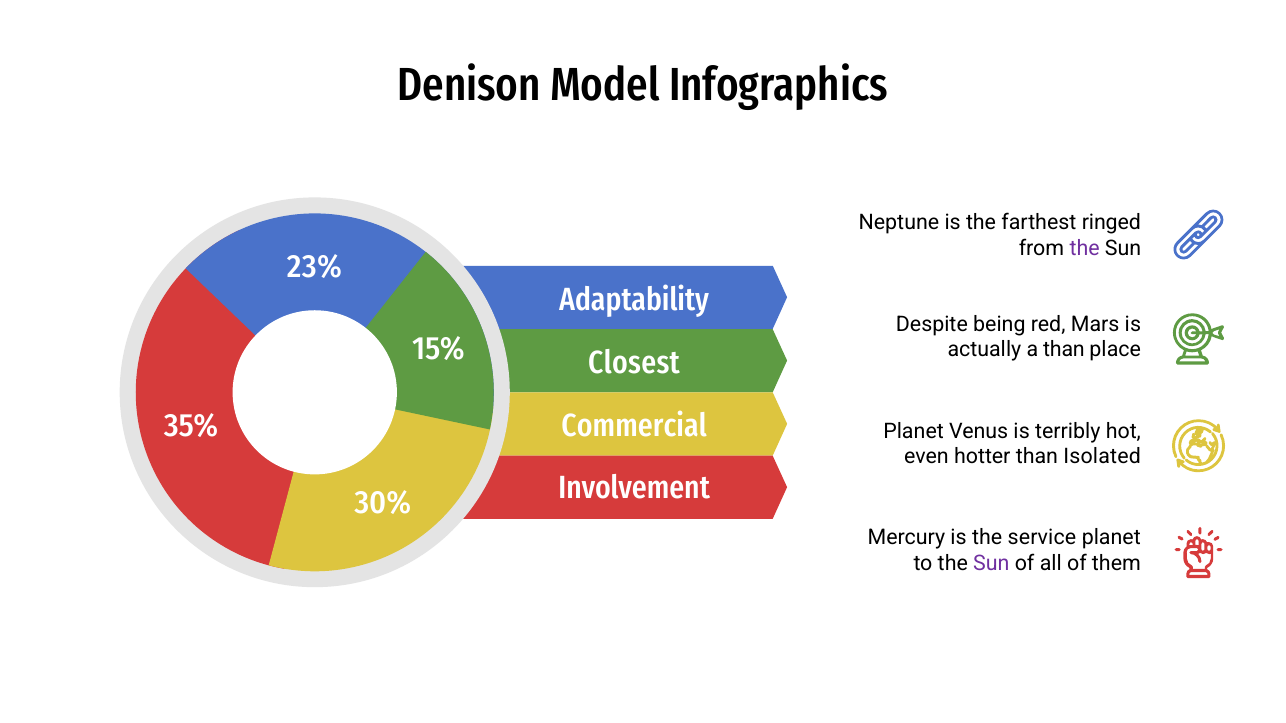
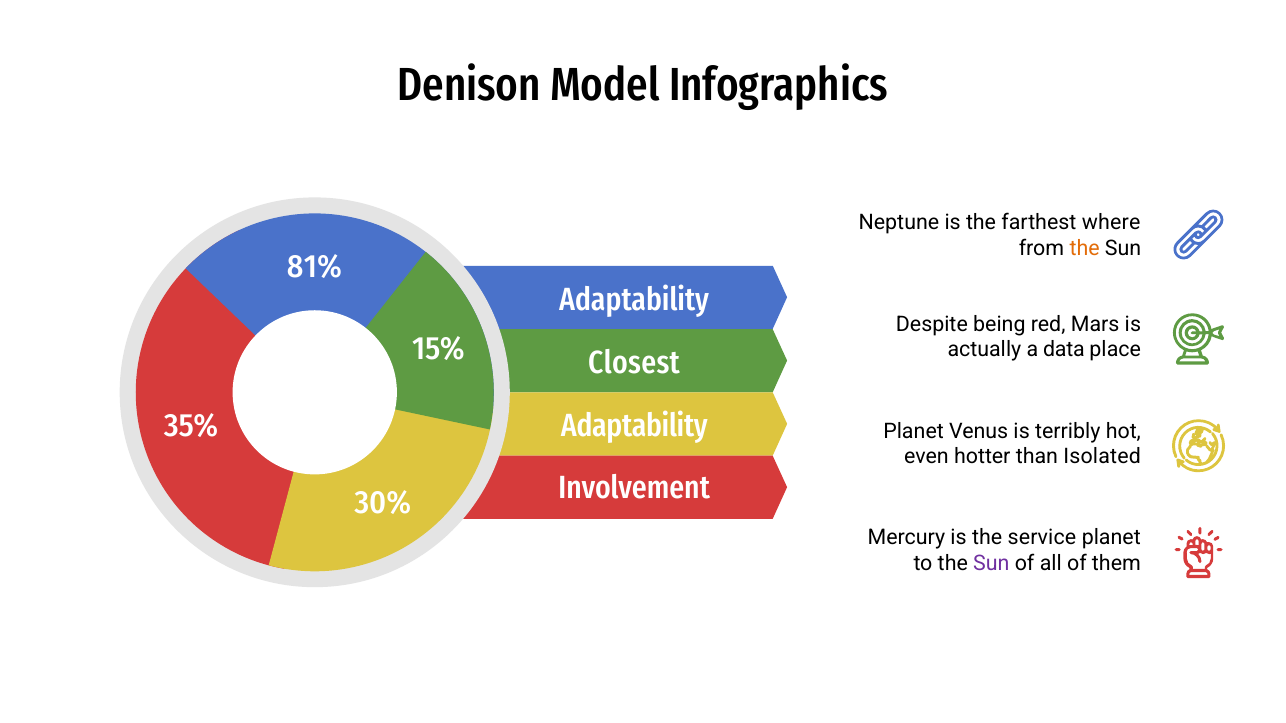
ringed: ringed -> where (1111, 222)
the colour: purple -> orange (1085, 248)
23%: 23% -> 81% (314, 267)
a than: than -> data (1064, 350)
Commercial: Commercial -> Adaptability (634, 426)
